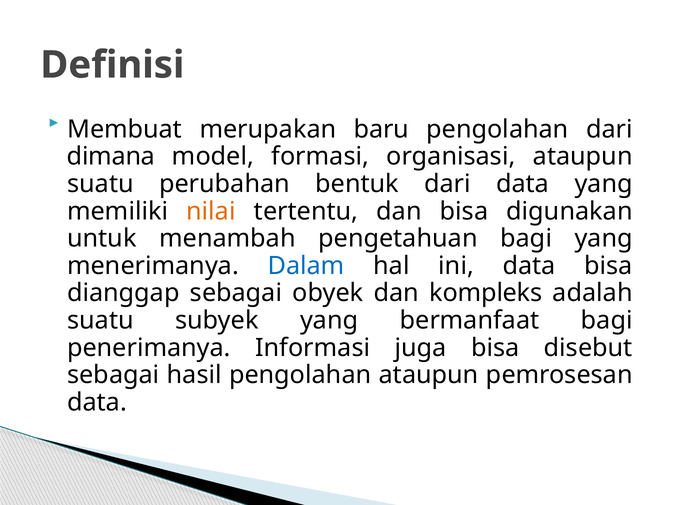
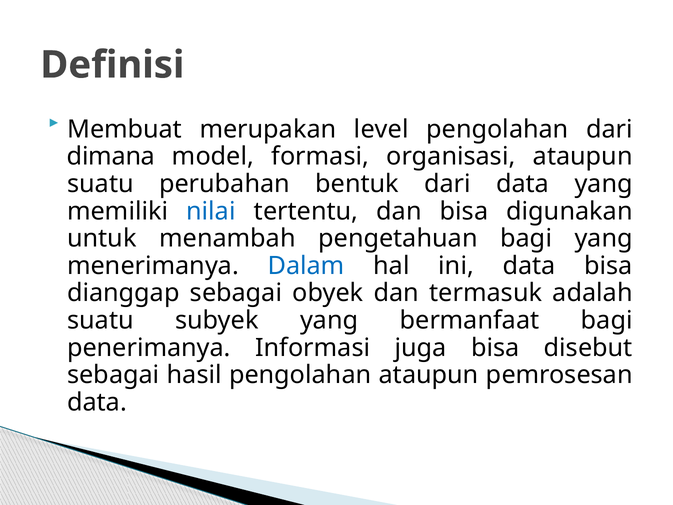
baru: baru -> level (381, 129)
nilai colour: orange -> blue (211, 211)
kompleks: kompleks -> termasuk (486, 293)
